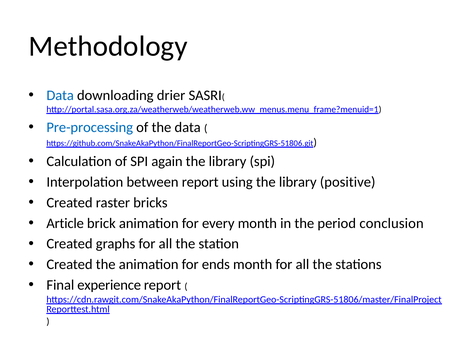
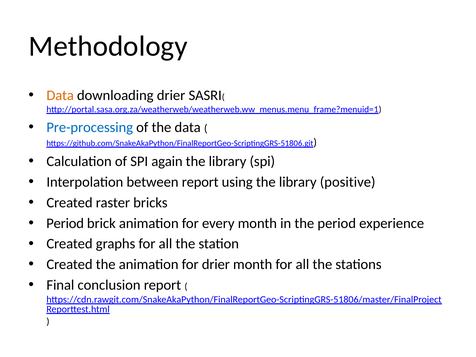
Data colour: blue -> orange (60, 95)
Article: Article -> Period (65, 223)
conclusion: conclusion -> experience (392, 223)
for ends: ends -> drier (216, 264)
experience: experience -> conclusion (109, 285)
